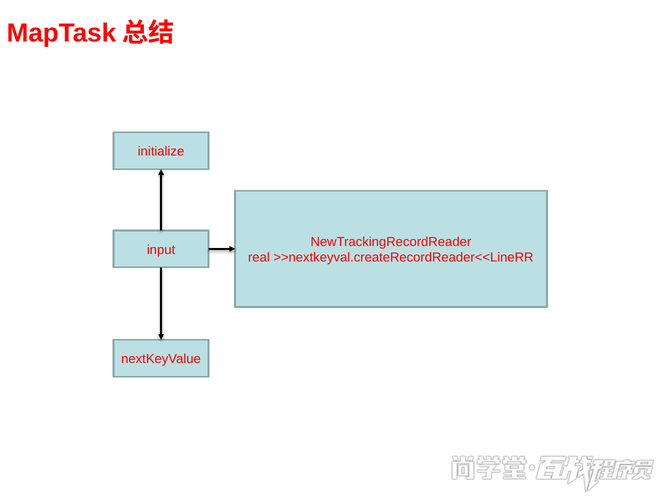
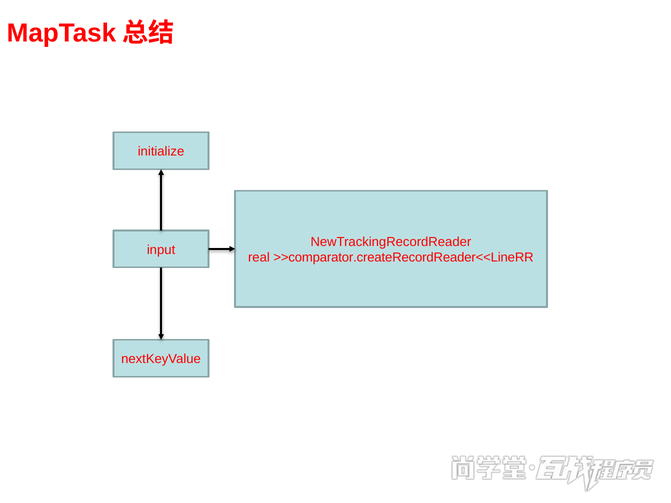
>>nextkeyval.createRecordReader<<LineRR: >>nextkeyval.createRecordReader<<LineRR -> >>comparator.createRecordReader<<LineRR (404, 258)
